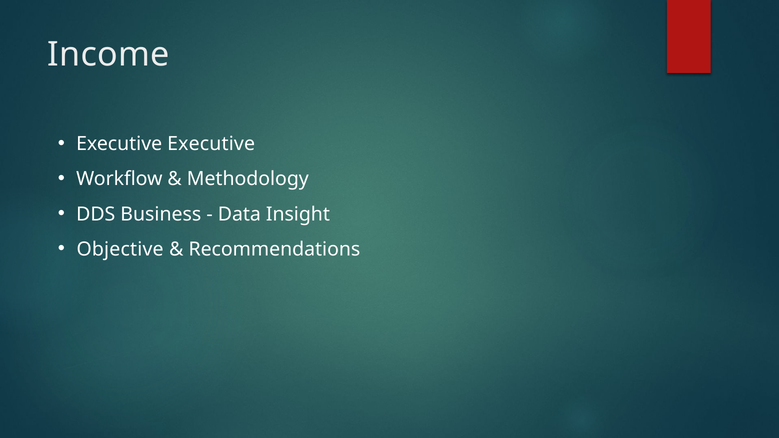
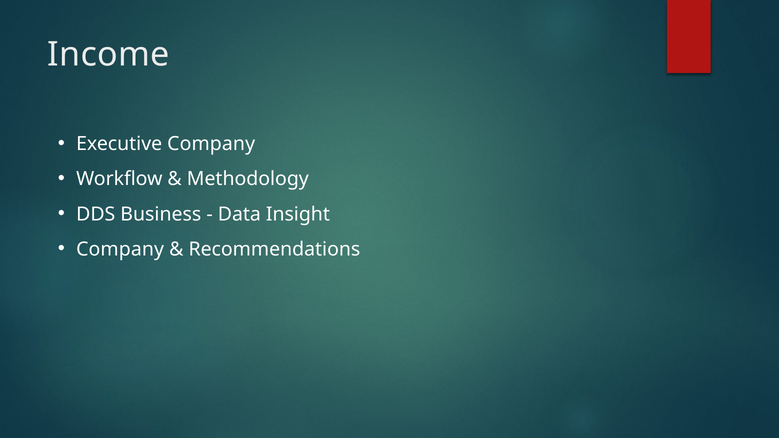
Executive Executive: Executive -> Company (211, 144)
Objective: Objective -> Company (120, 249)
